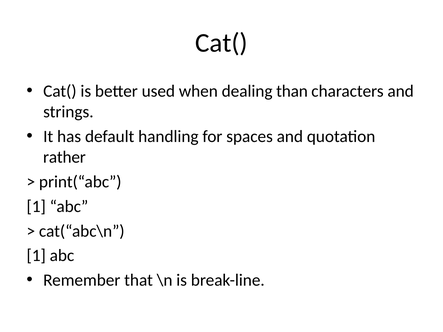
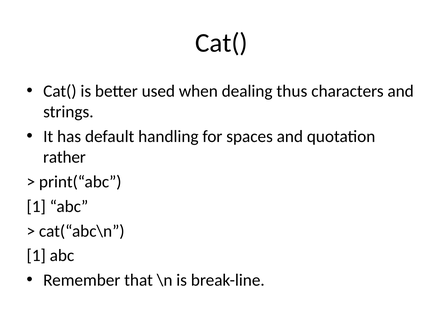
than: than -> thus (292, 91)
